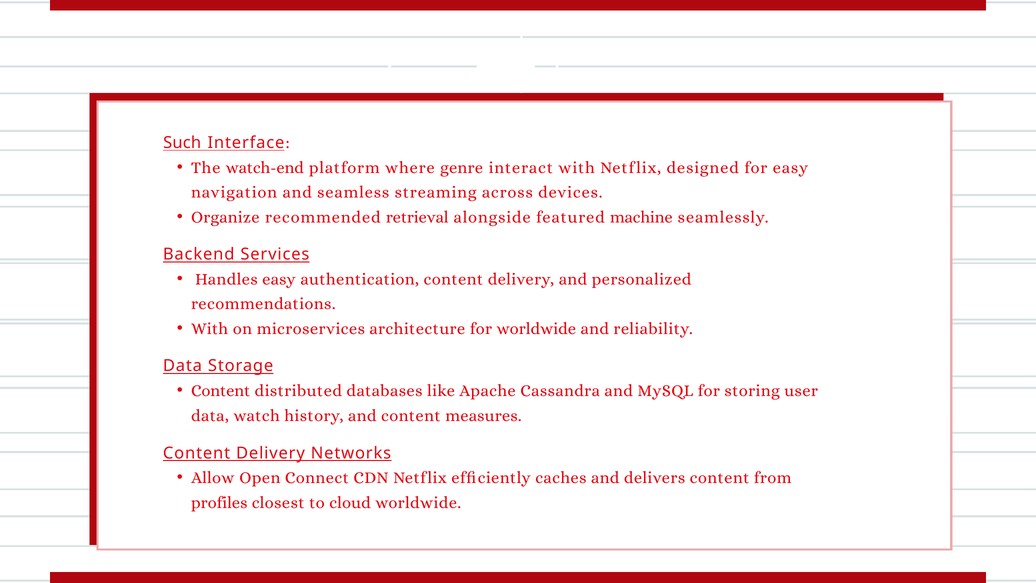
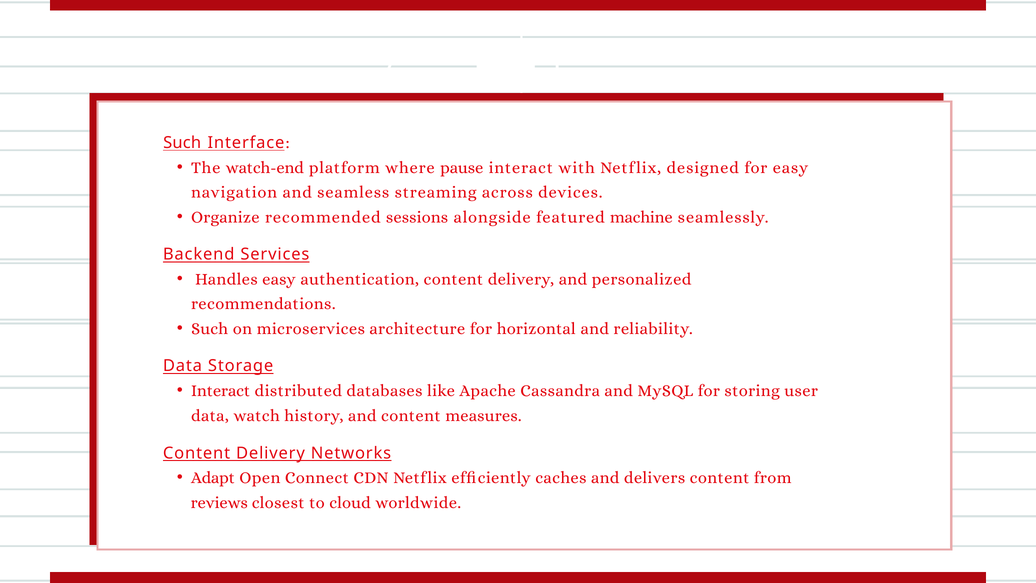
genre: genre -> pause (462, 168)
retrieval: retrieval -> sessions (417, 217)
With: With -> Such (210, 329)
for worldwide: worldwide -> horizontal (536, 329)
Content: Content -> Interact (221, 391)
Allow: Allow -> Adapt (213, 478)
profiles: profiles -> reviews (219, 502)
